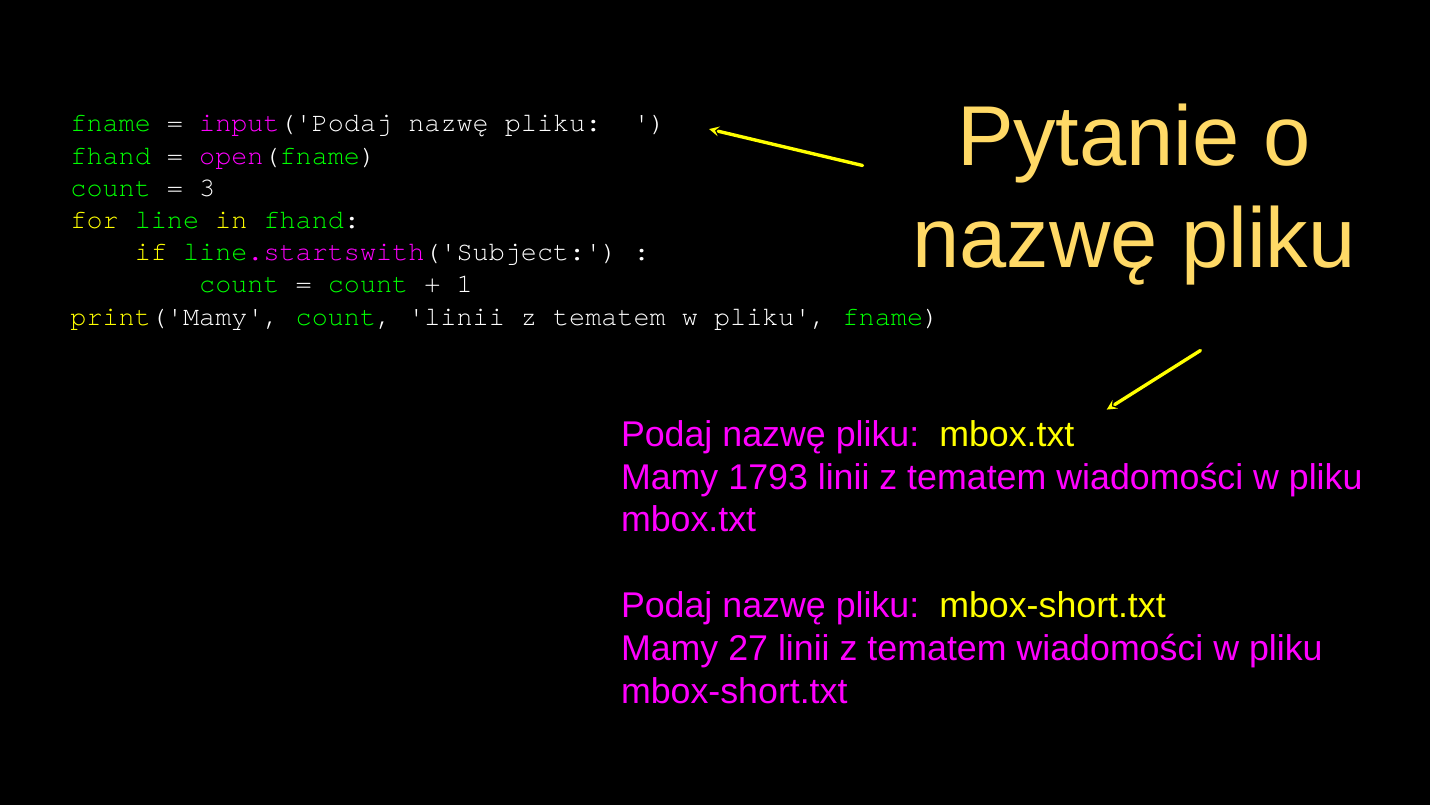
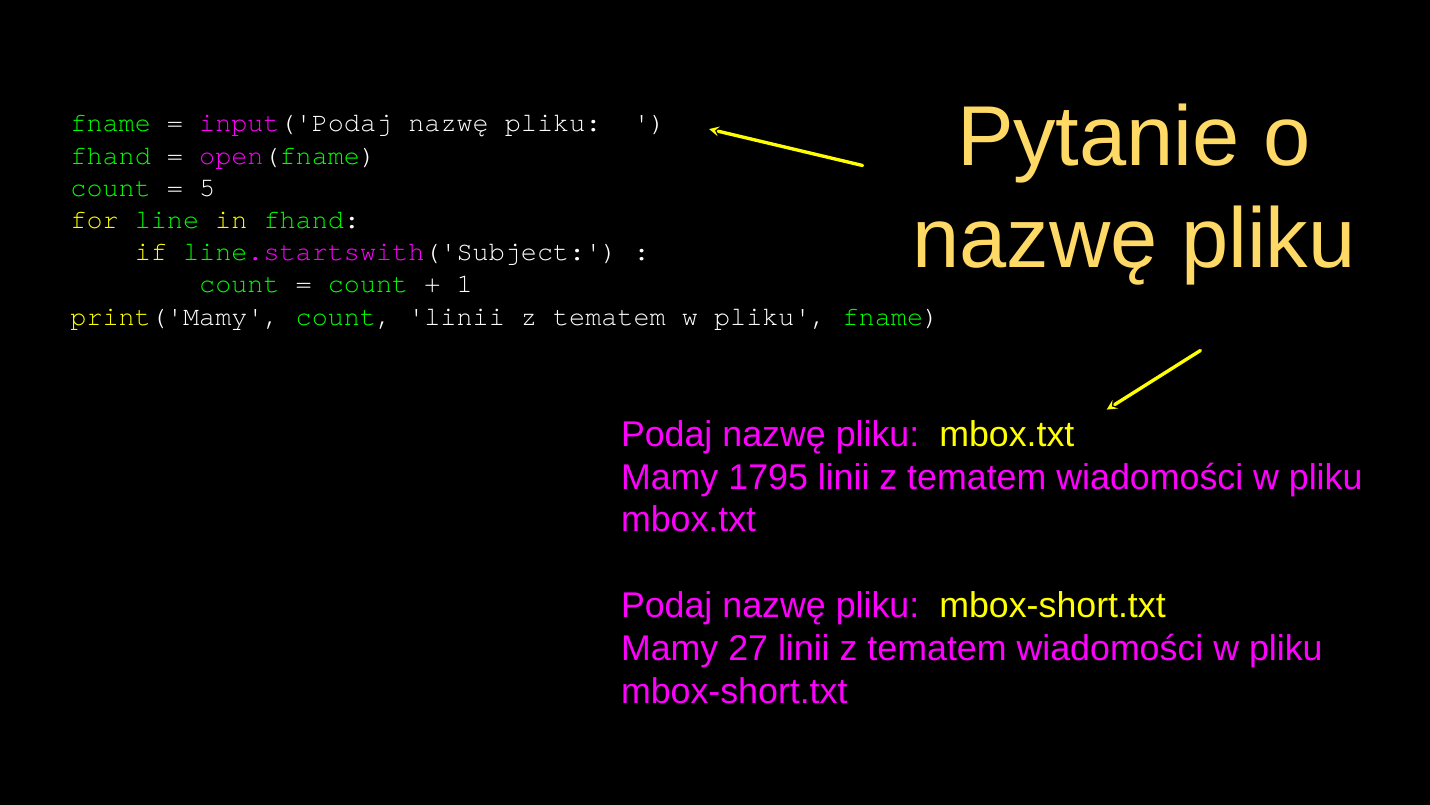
3: 3 -> 5 (207, 187)
1793: 1793 -> 1795 (768, 477)
